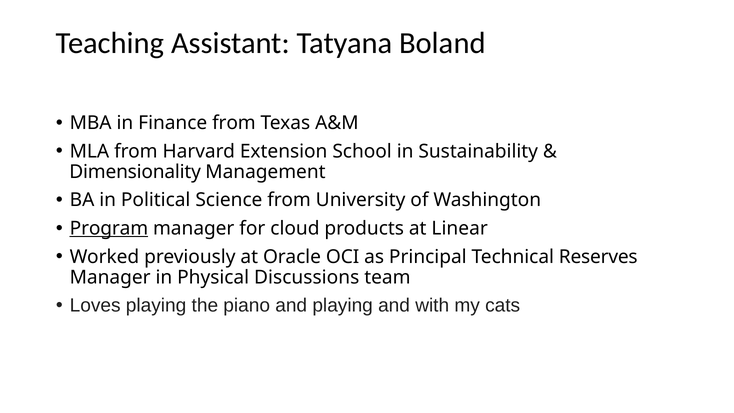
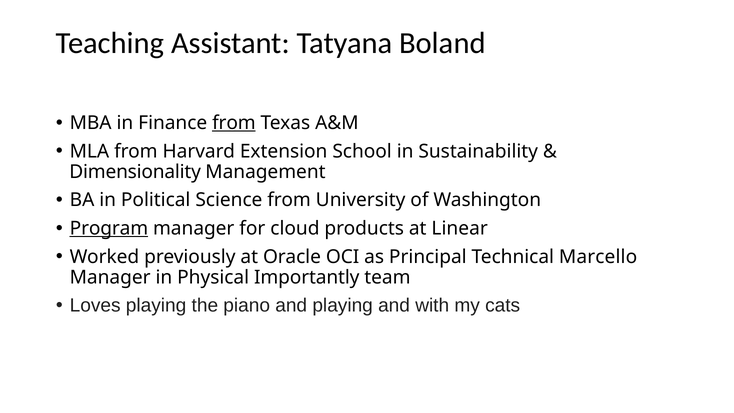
from underline: none -> present (234, 123)
Reserves: Reserves -> Marcello (598, 257)
Discussions: Discussions -> Importantly (307, 277)
